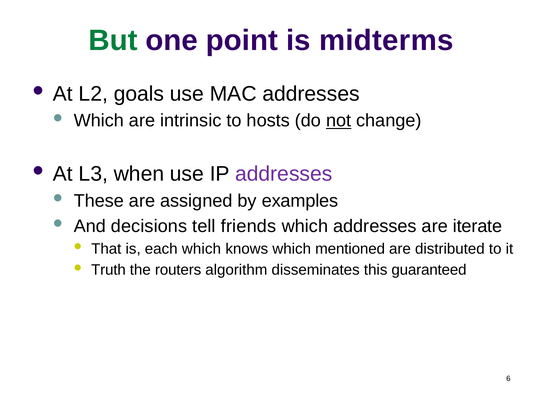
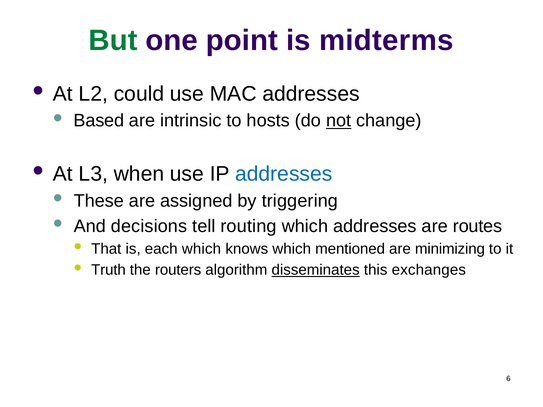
goals: goals -> could (139, 94)
Which: Which -> Based (99, 121)
addresses colour: purple -> blue (284, 174)
examples: examples -> triggering (300, 201)
friends: friends -> routing (249, 226)
iterate: iterate -> routes (478, 226)
distributed: distributed -> minimizing (450, 249)
disseminates underline: none -> present (316, 270)
guaranteed: guaranteed -> exchanges (429, 270)
